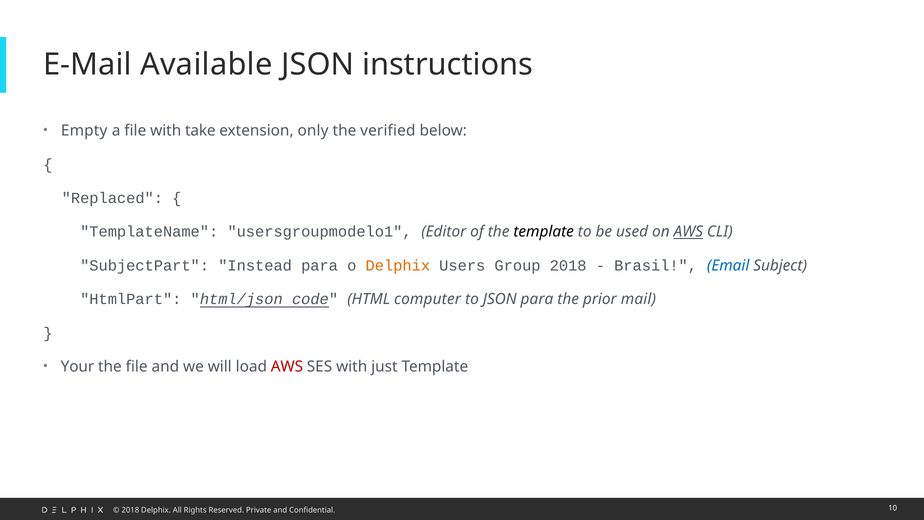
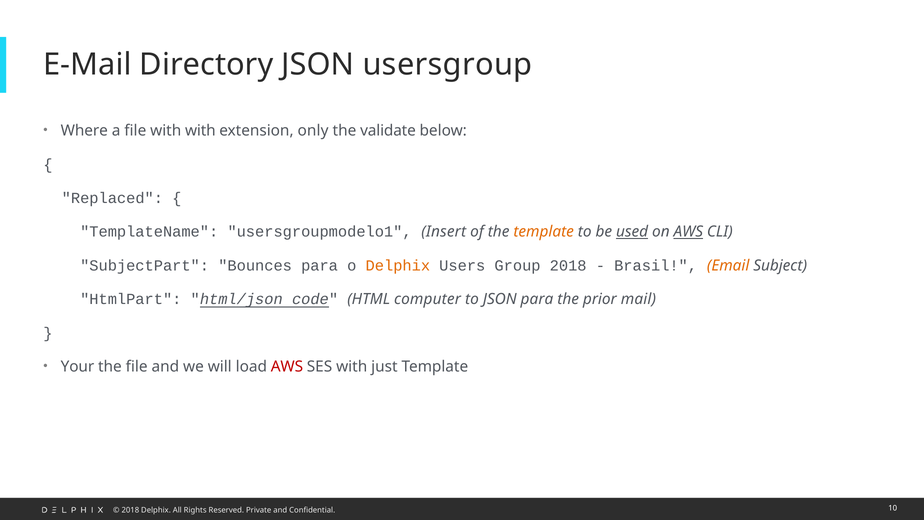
Available: Available -> Directory (206, 65)
instructions: instructions -> usersgroup (447, 65)
Empty: Empty -> Where (84, 131)
with take: take -> with (200, 131)
verified: verified -> validate (388, 131)
Editor: Editor -> Insert (444, 232)
template colour: black -> orange (544, 232)
used underline: none -> present (632, 232)
Instead: Instead -> Bounces (255, 265)
Email colour: blue -> orange (728, 265)
